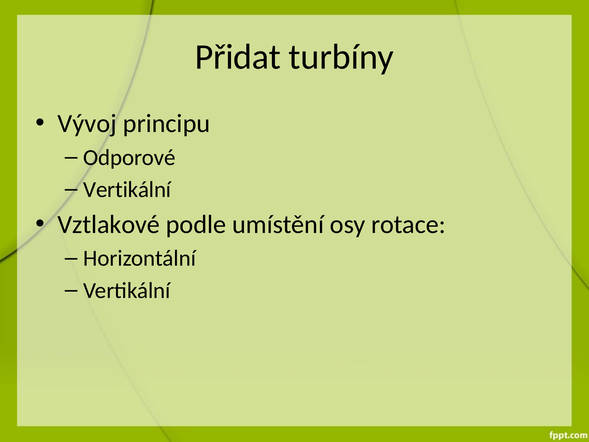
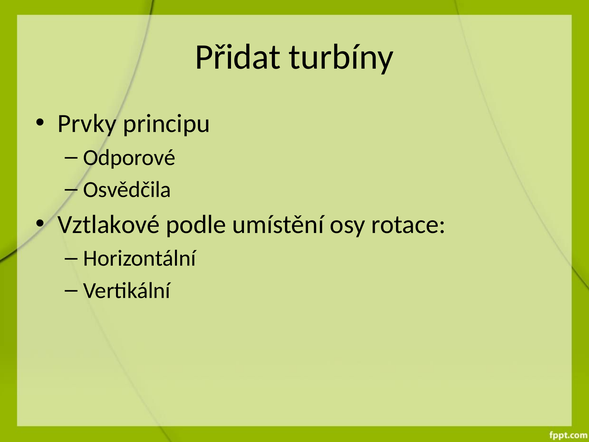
Vývoj: Vývoj -> Prvky (87, 124)
Vertikální: Vertikální -> Osvědčila (127, 189)
